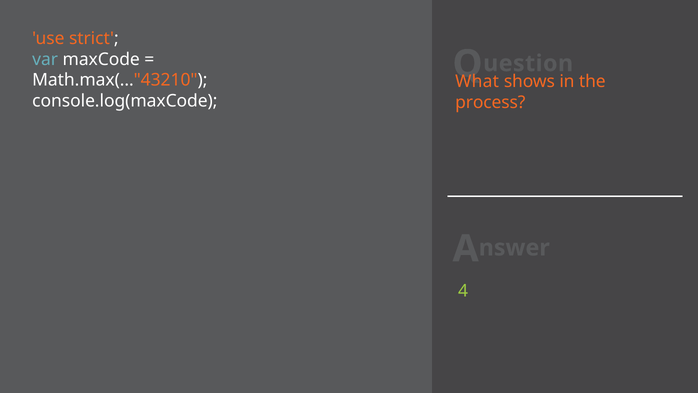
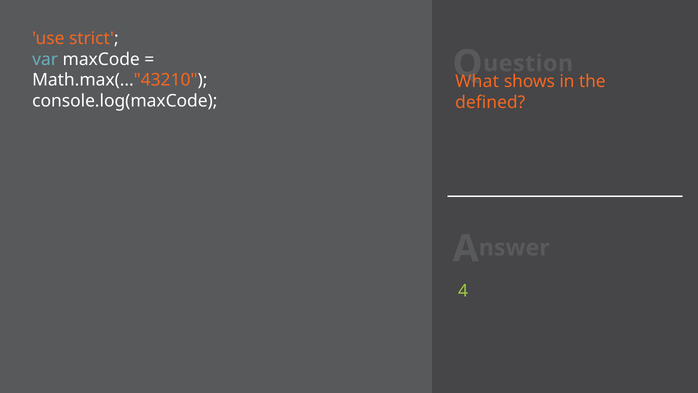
process: process -> defined (490, 102)
